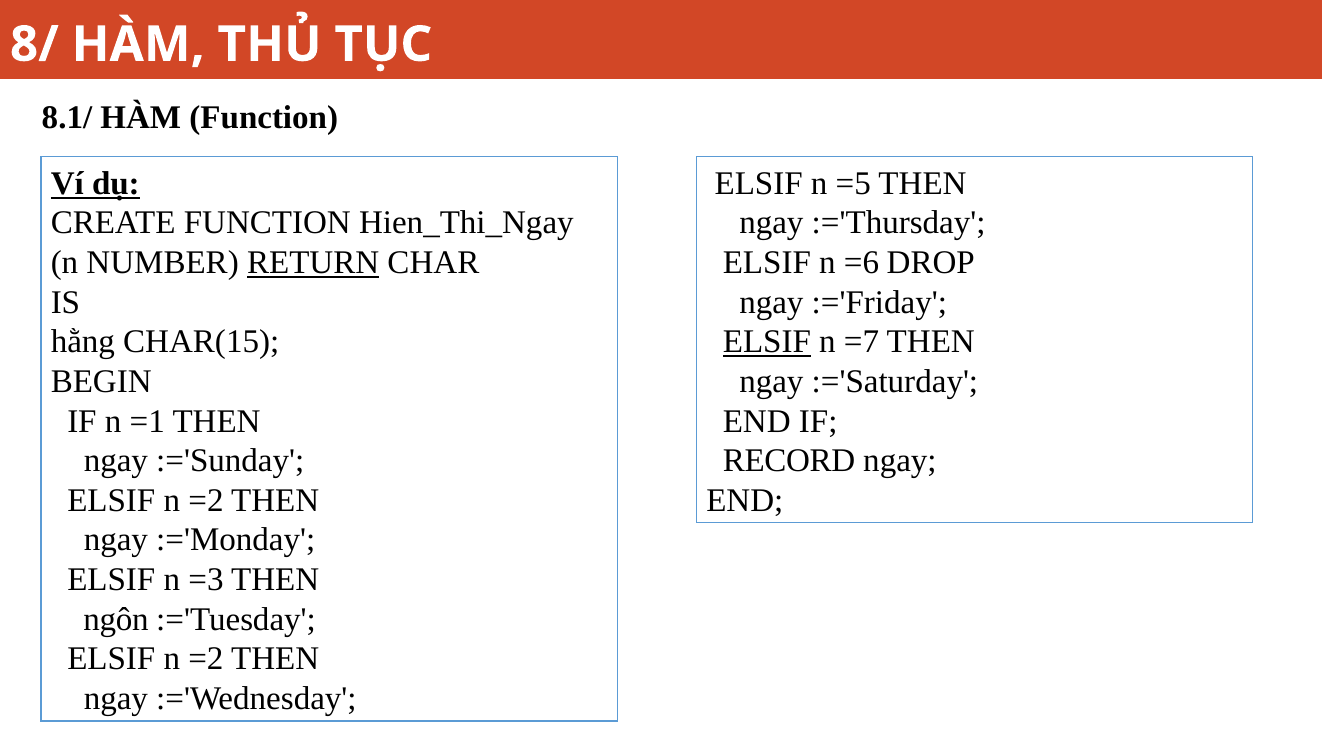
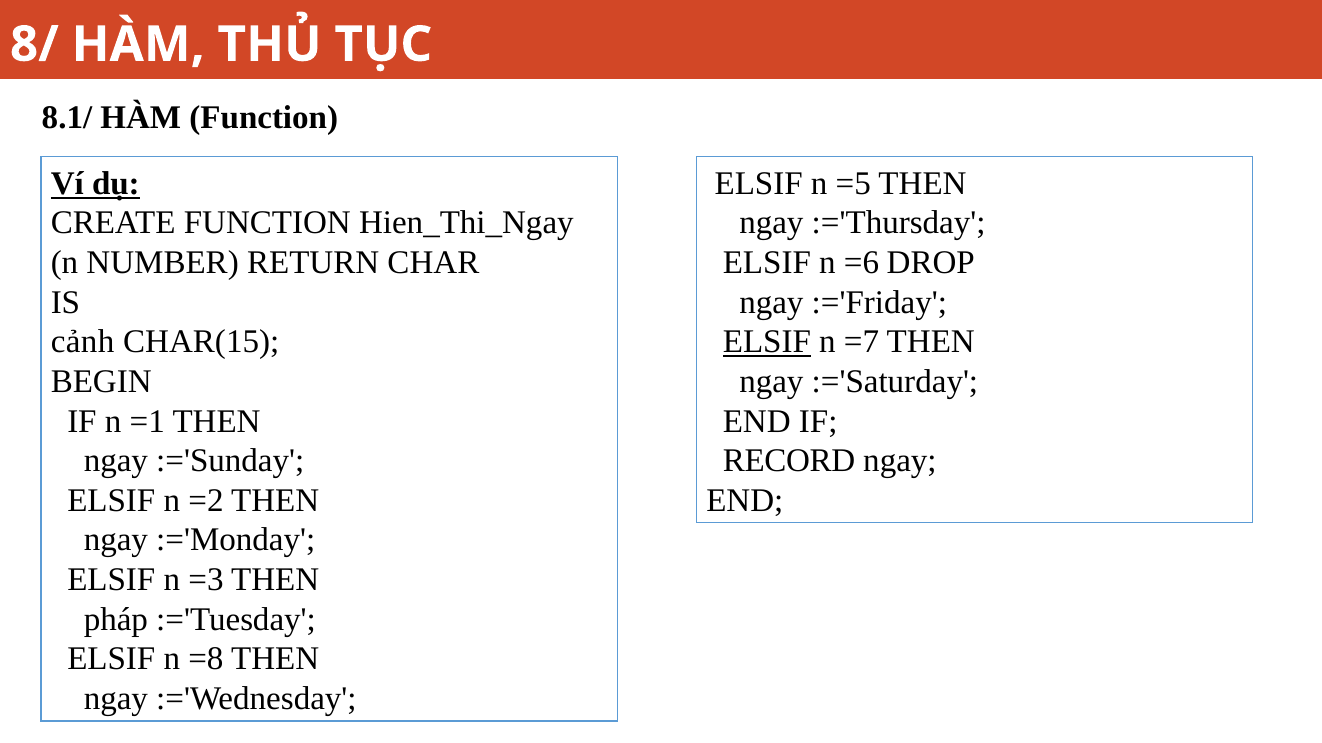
RETURN underline: present -> none (313, 263)
hằng: hằng -> cảnh (83, 342)
ngôn: ngôn -> pháp (116, 620)
=2: =2 -> =8 (206, 659)
